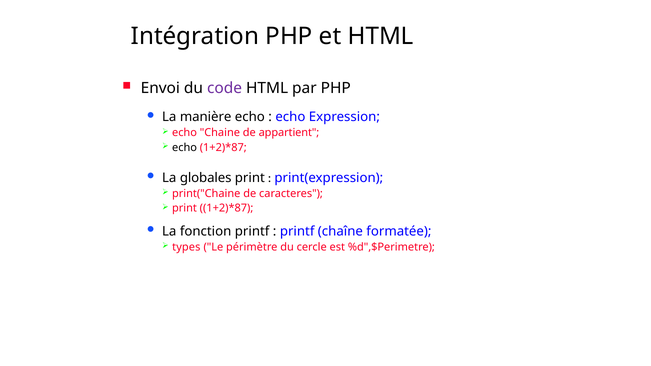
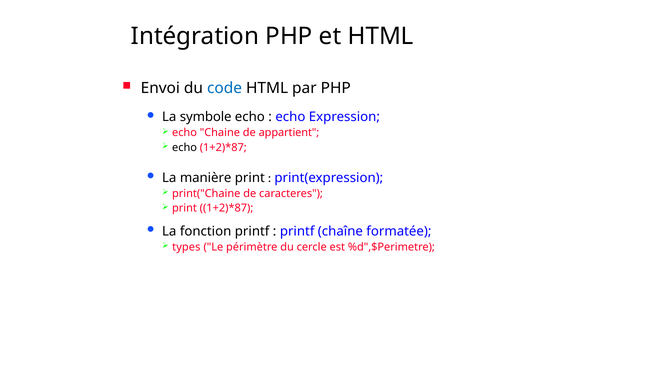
code colour: purple -> blue (225, 88)
manière: manière -> symbole (206, 117)
globales: globales -> manière (206, 178)
